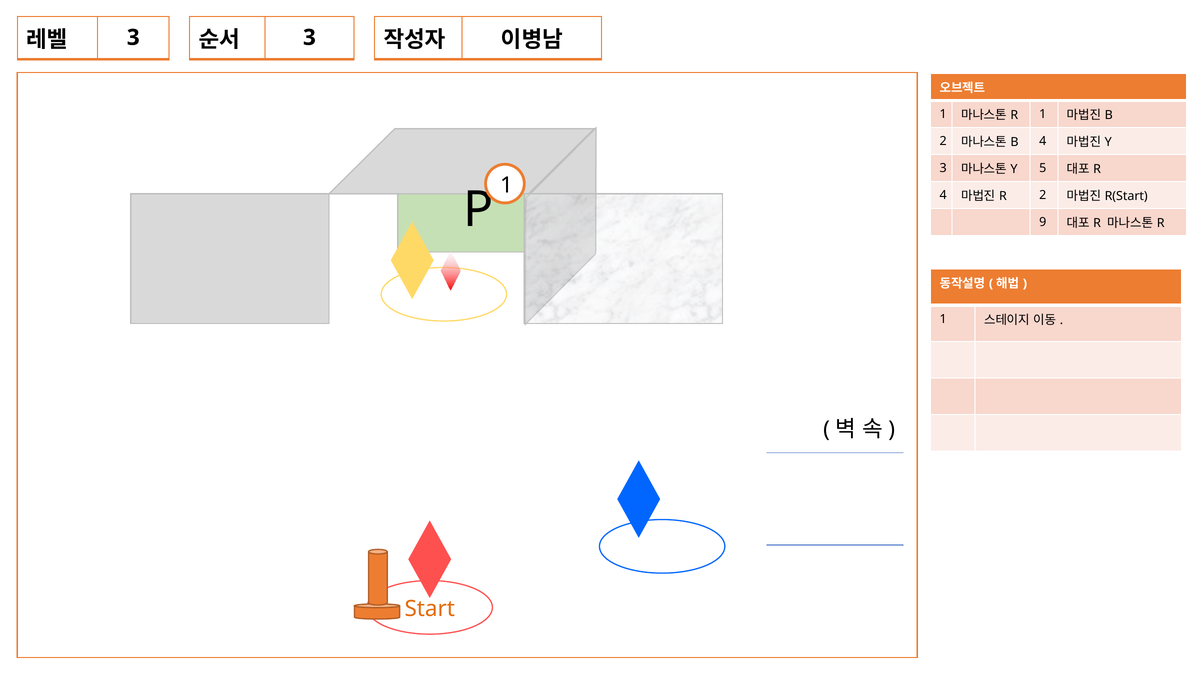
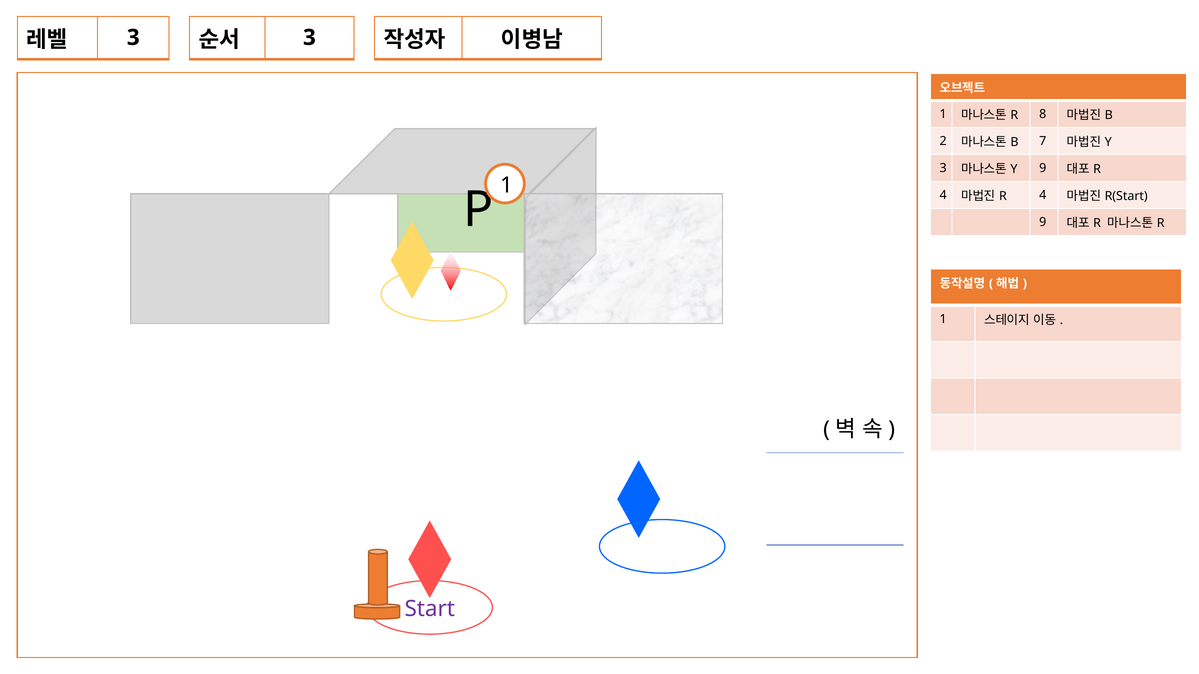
1: 1 -> 8 (1043, 114)
4: 4 -> 7 (1043, 141)
5: 5 -> 9 (1043, 168)
2: 2 -> 4 (1043, 195)
Start colour: orange -> purple (430, 609)
